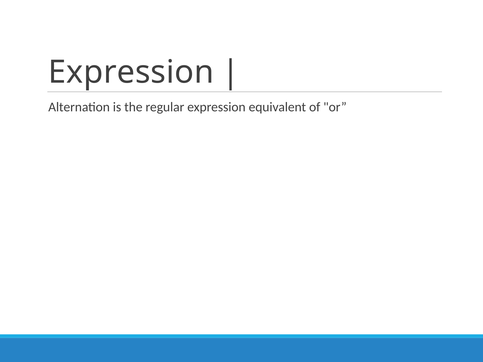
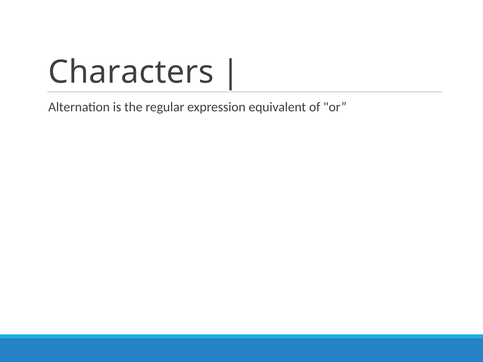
Expression: Expression -> Characters (131, 72)
